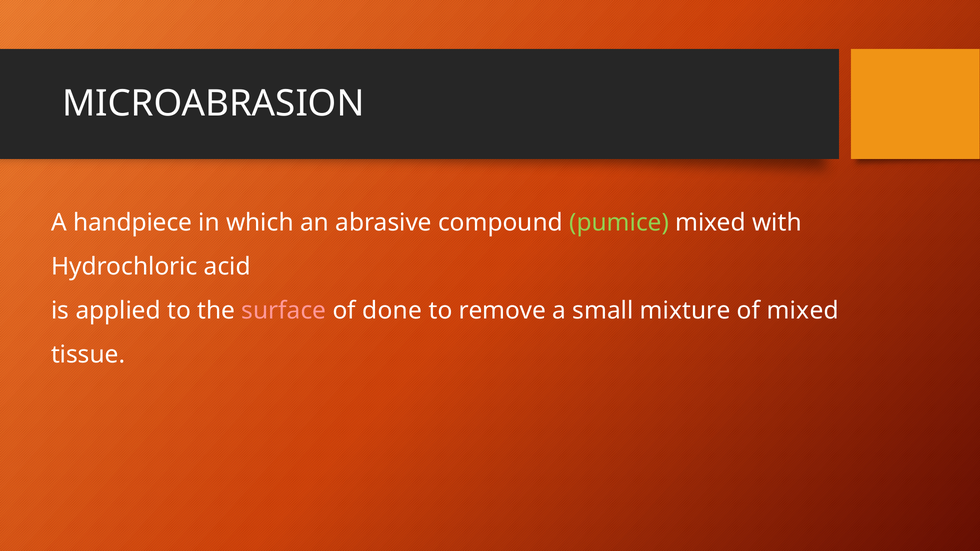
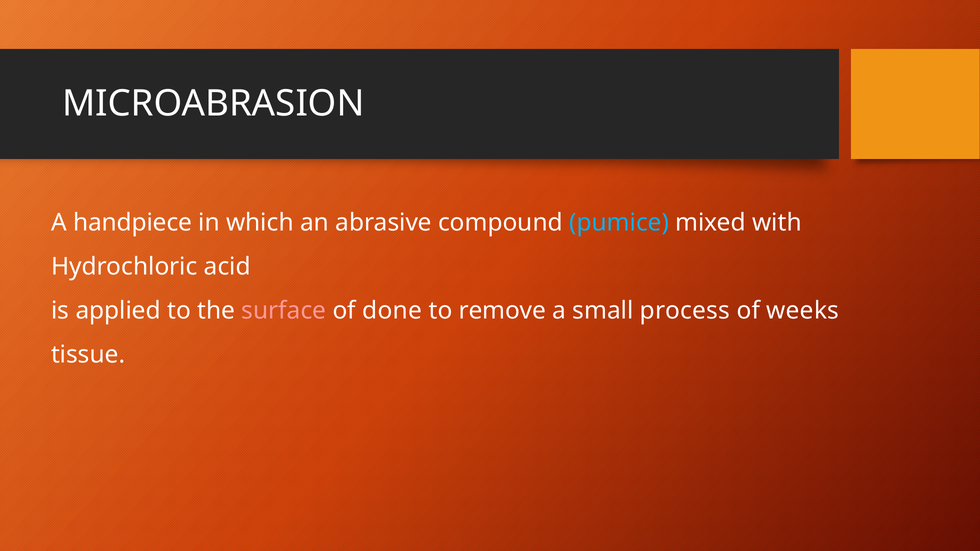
pumice colour: light green -> light blue (619, 223)
mixture: mixture -> process (685, 311)
of mixed: mixed -> weeks (803, 311)
